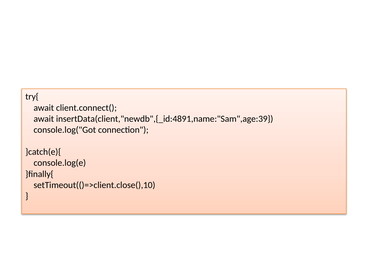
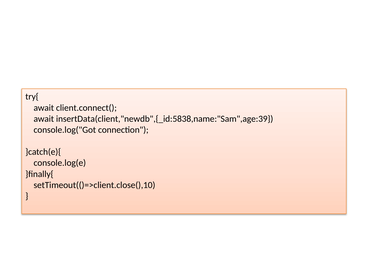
insertData(client,"newdb",{_id:4891,name:"Sam",age:39: insertData(client,"newdb",{_id:4891,name:"Sam",age:39 -> insertData(client,"newdb",{_id:5838,name:"Sam",age:39 (165, 119)
